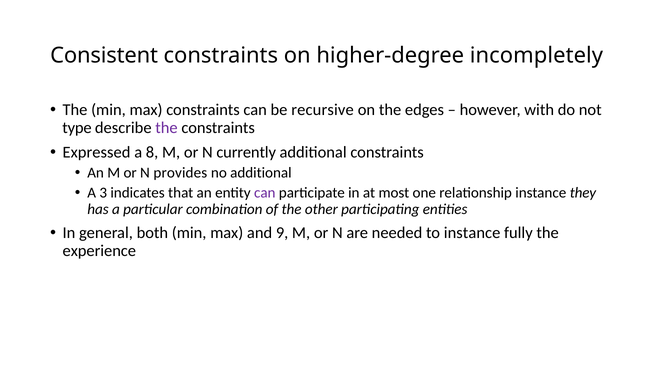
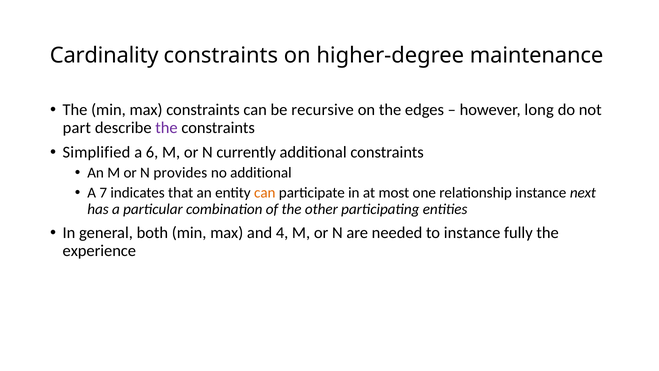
Consistent: Consistent -> Cardinality (104, 55)
incompletely: incompletely -> maintenance (537, 55)
with: with -> long (539, 110)
type: type -> part (77, 128)
Expressed: Expressed -> Simplified (96, 152)
8: 8 -> 6 (152, 152)
3: 3 -> 7 (103, 193)
can colour: purple -> orange (265, 193)
they: they -> next (583, 193)
9: 9 -> 4 (282, 233)
